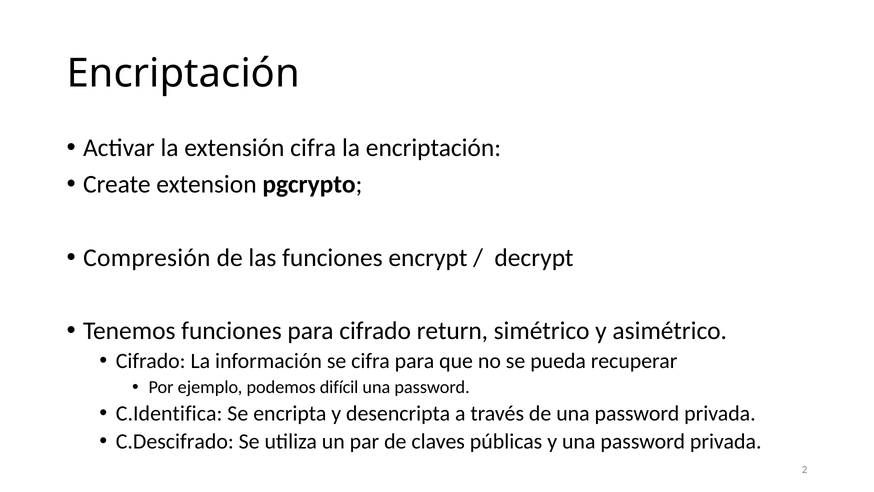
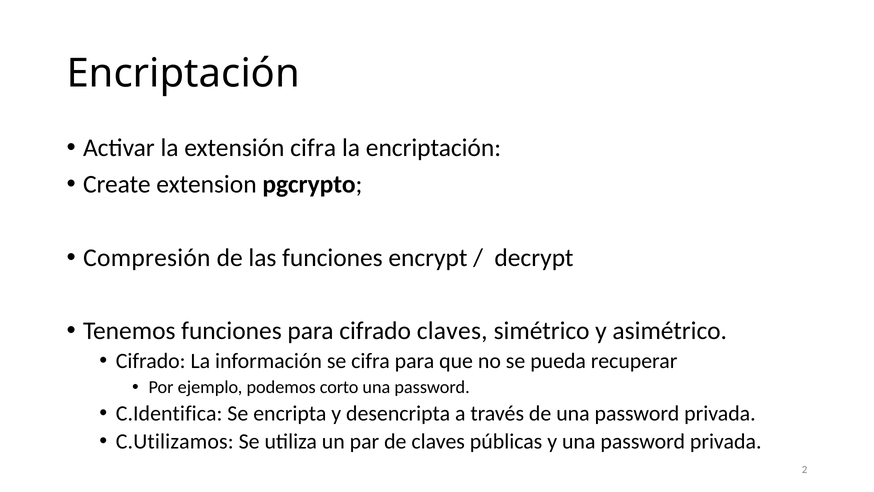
cifrado return: return -> claves (452, 331)
difícil: difícil -> corto (339, 387)
C.Descifrado: C.Descifrado -> C.Utilizamos (175, 441)
